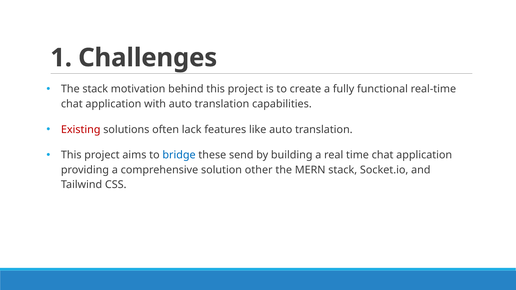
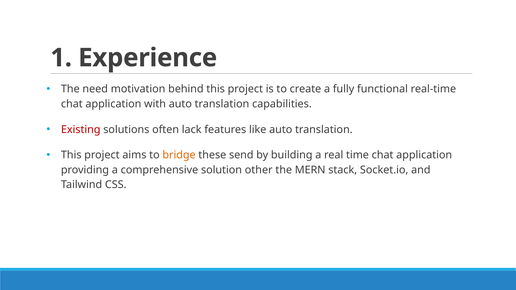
Challenges: Challenges -> Experience (148, 58)
The stack: stack -> need (95, 89)
bridge colour: blue -> orange (179, 155)
